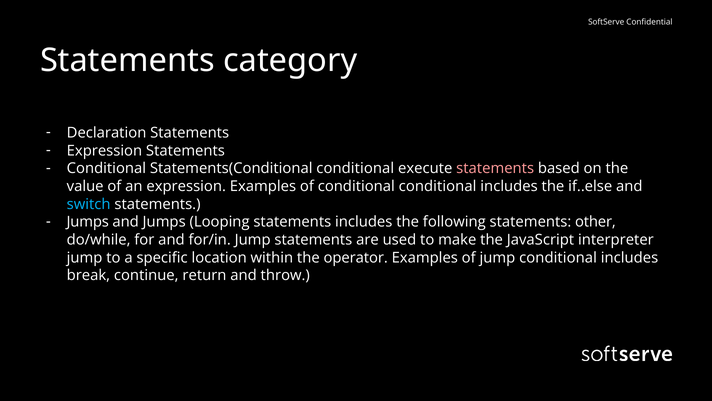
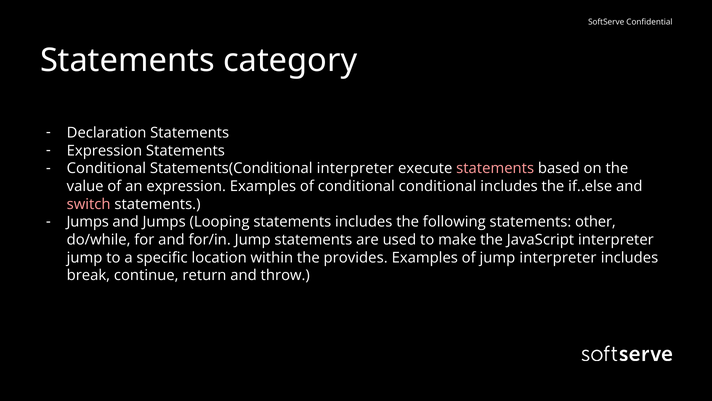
Statements(Conditional conditional: conditional -> interpreter (355, 168)
switch colour: light blue -> pink (89, 204)
operator: operator -> provides (356, 257)
jump conditional: conditional -> interpreter (558, 257)
